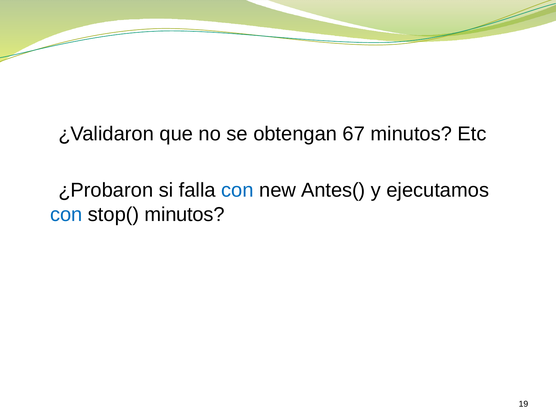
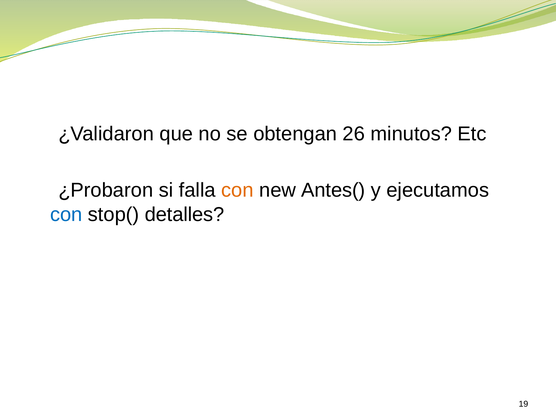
67: 67 -> 26 (354, 134)
con colour: blue -> orange (237, 190)
stop( minutos: minutos -> detalles (185, 214)
